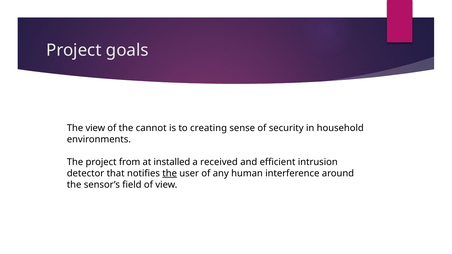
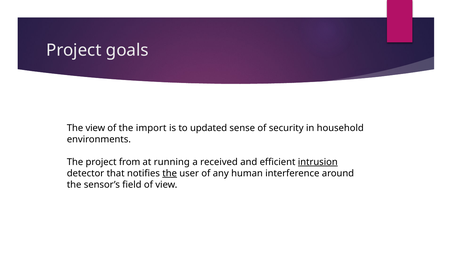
cannot: cannot -> import (151, 128)
creating: creating -> updated (209, 128)
installed: installed -> running (172, 162)
intrusion underline: none -> present (318, 162)
